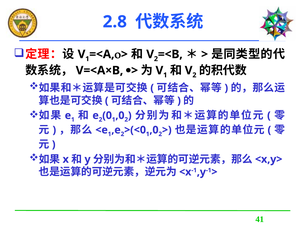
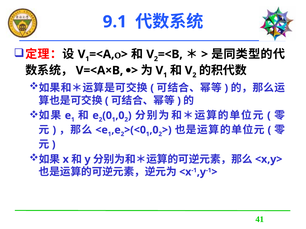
2.8: 2.8 -> 9.1 (115, 22)
